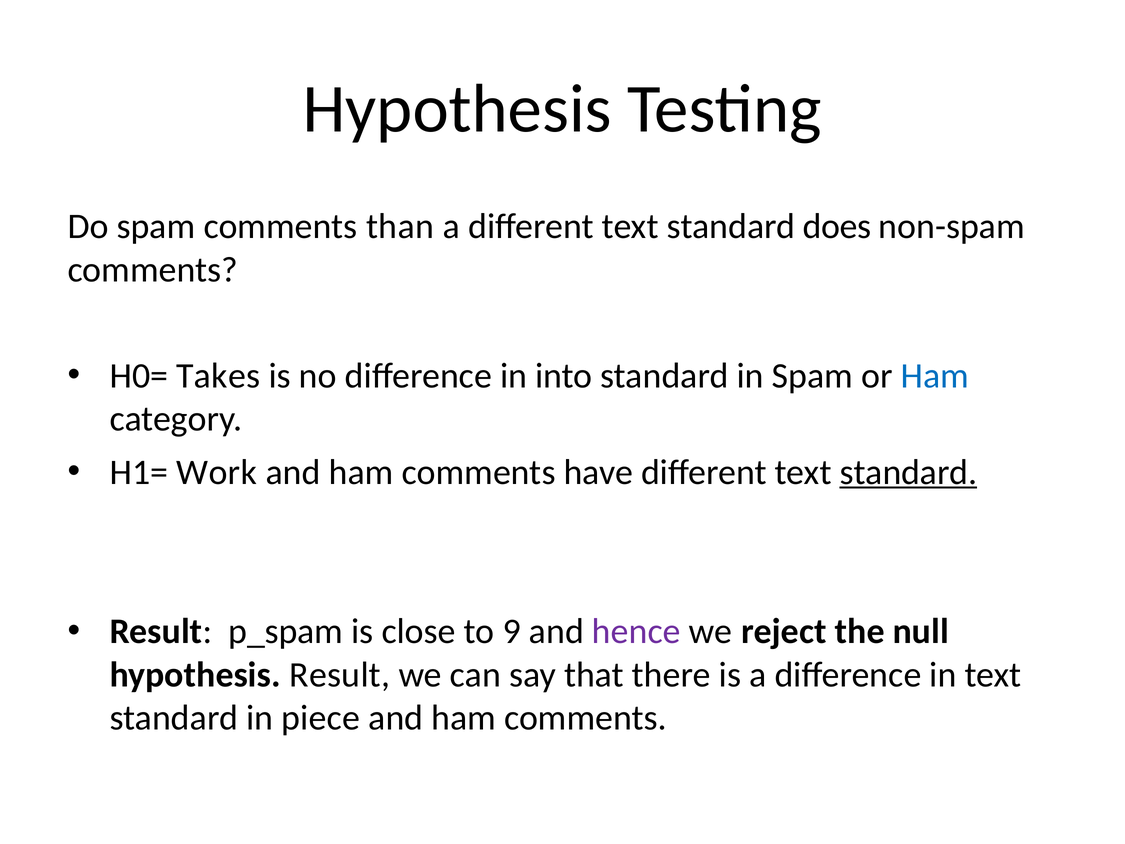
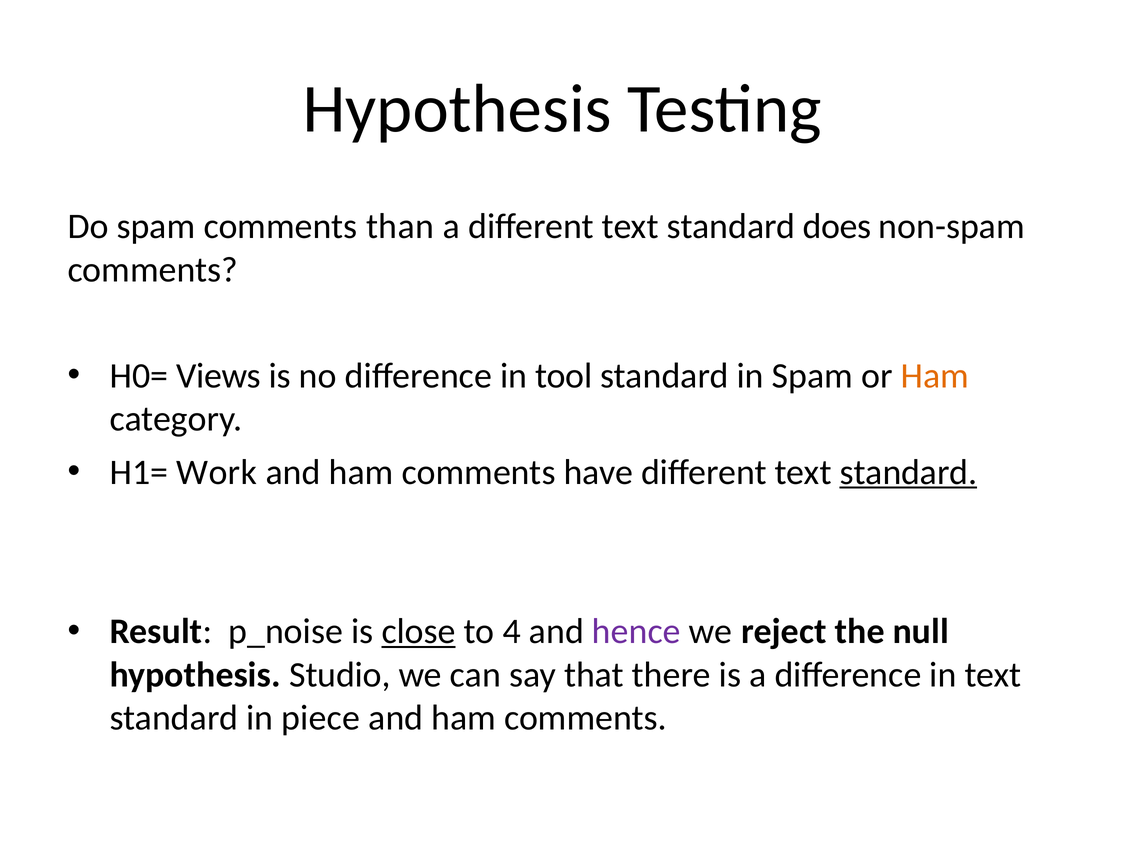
Takes: Takes -> Views (219, 376)
into: into -> tool (564, 376)
Ham colour: blue -> orange (935, 376)
p_spam: p_spam -> p_noise (286, 631)
close underline: none -> present (419, 631)
9: 9 -> 4 (512, 631)
hypothesis Result: Result -> Studio (340, 674)
